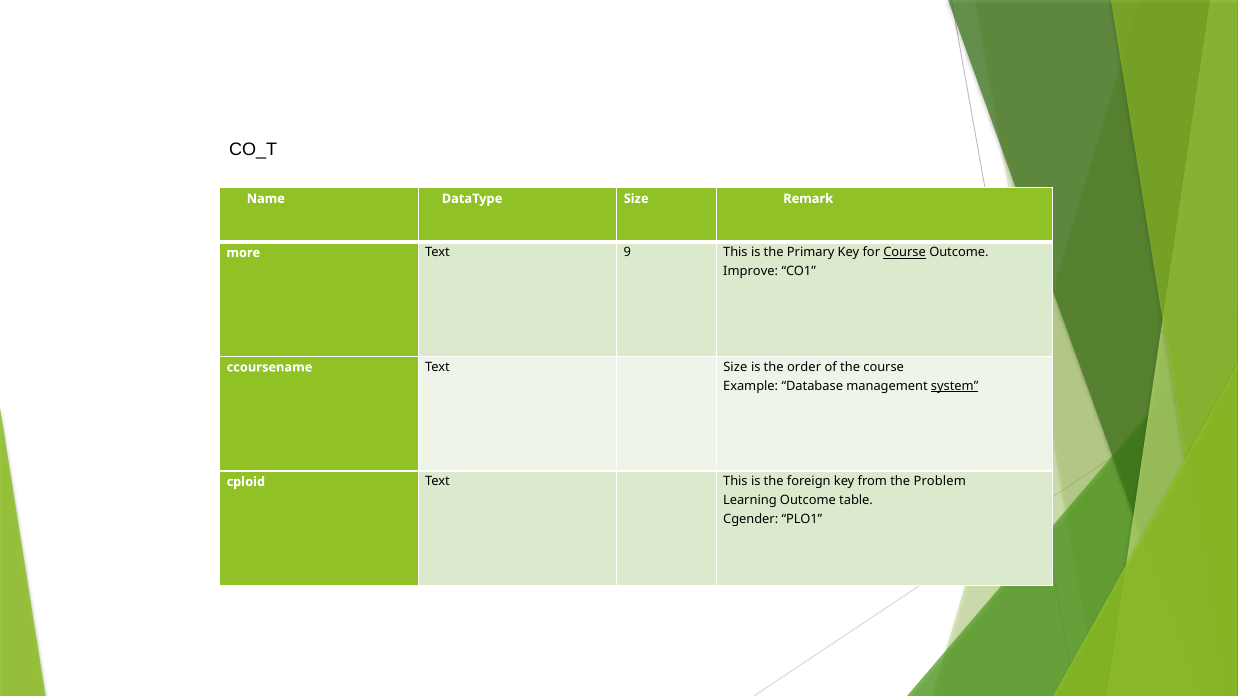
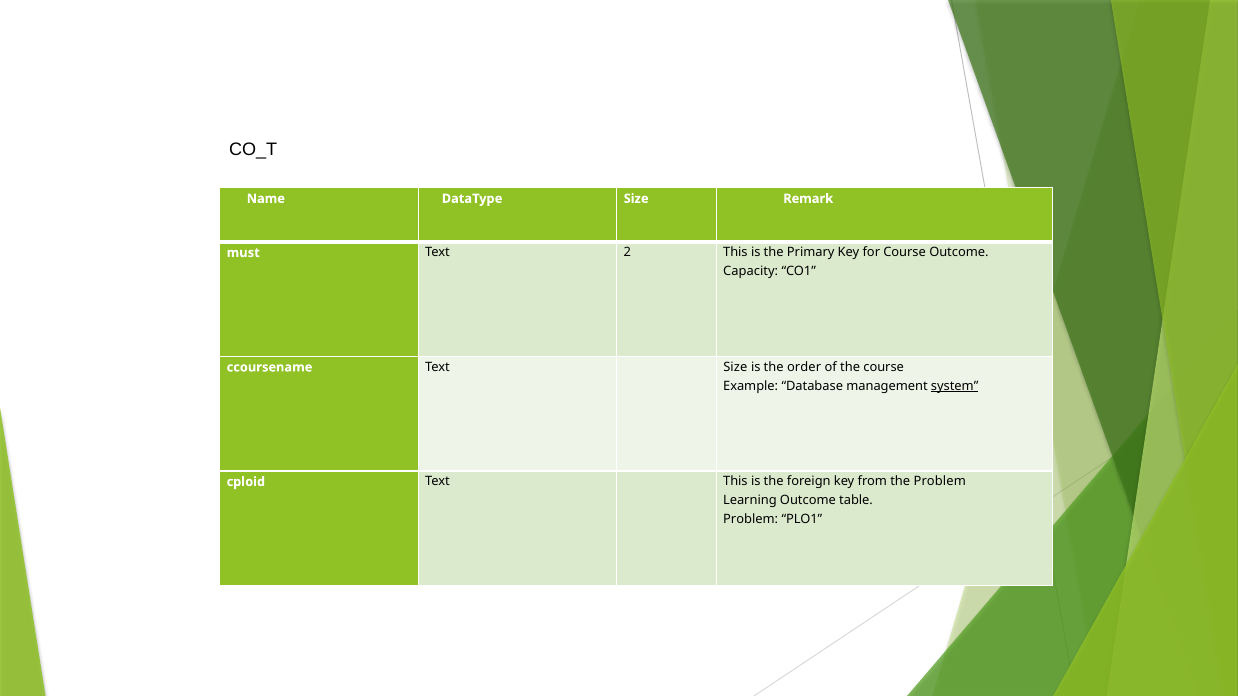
more: more -> must (243, 253)
9: 9 -> 2 (627, 253)
Course underline: present -> none (905, 253)
Improve: Improve -> Capacity (751, 272)
Cgender: Cgender -> Problem (751, 519)
